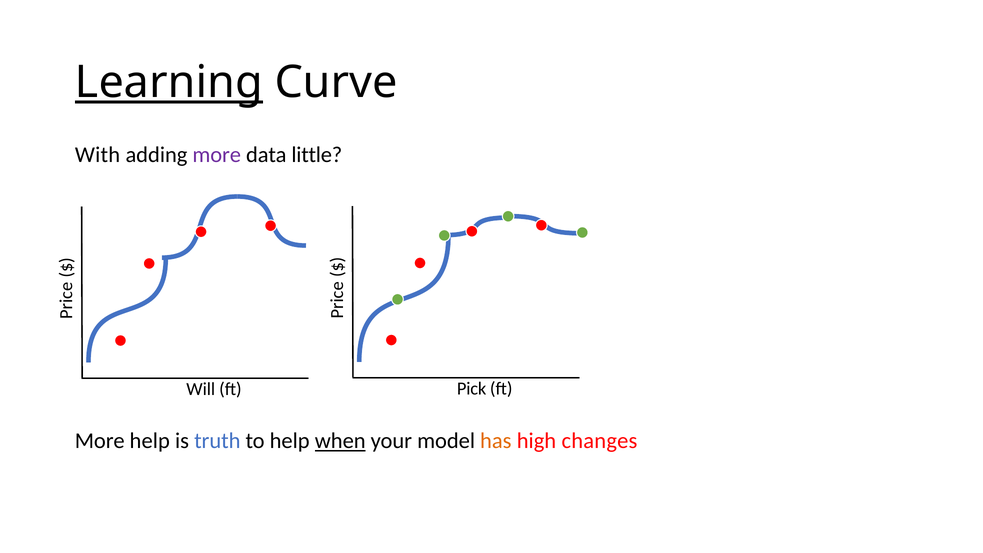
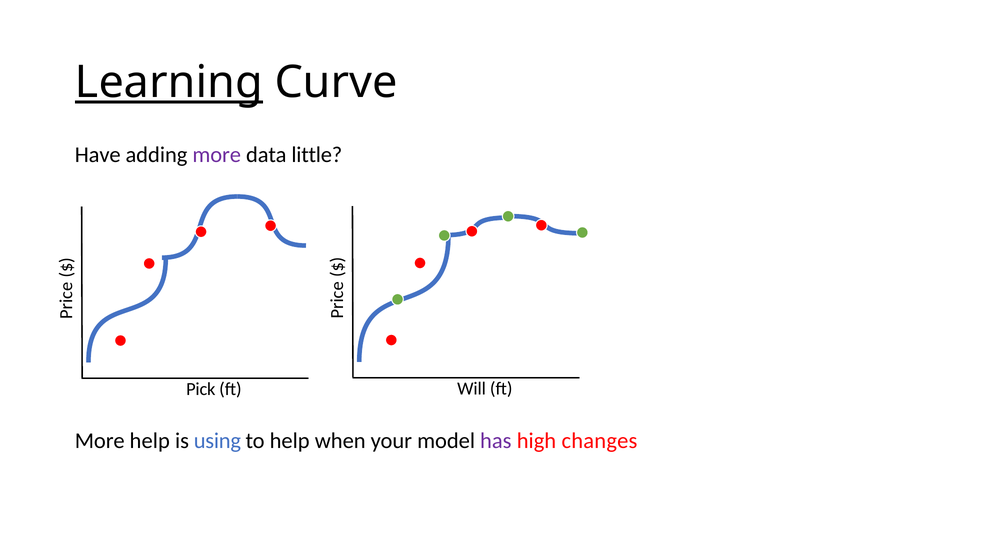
With: With -> Have (98, 155)
Pick: Pick -> Will (472, 389)
Will: Will -> Pick (201, 389)
truth: truth -> using (217, 441)
when underline: present -> none (340, 441)
has colour: orange -> purple (496, 441)
